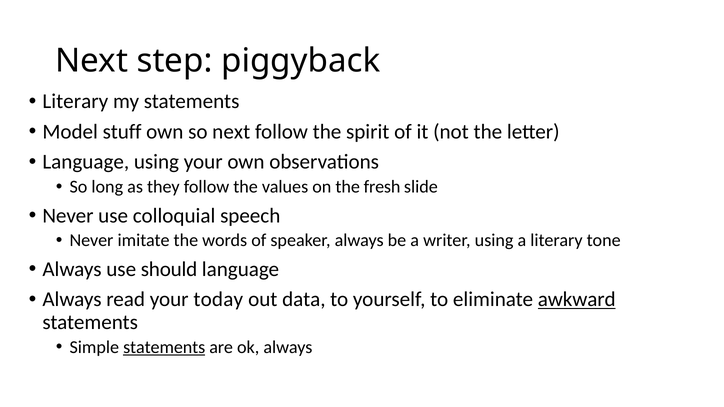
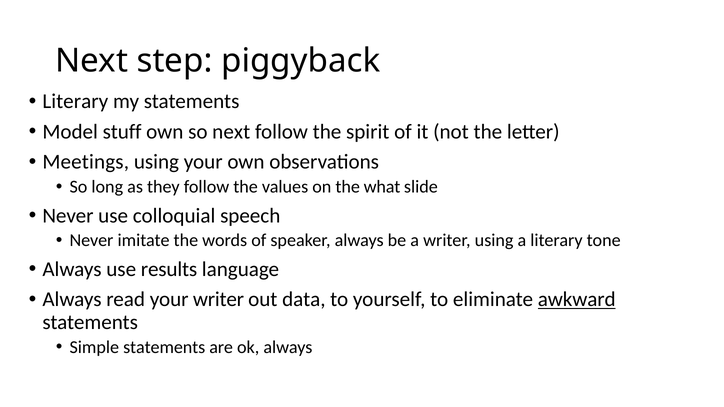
Language: Language -> Meetings (86, 162)
fresh: fresh -> what (382, 187)
should: should -> results (169, 269)
your today: today -> writer (218, 300)
statements underline: present -> none (164, 347)
